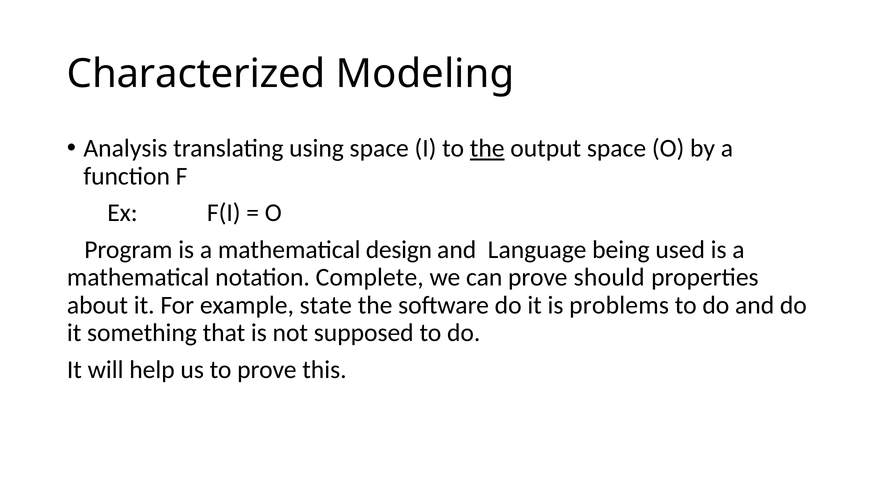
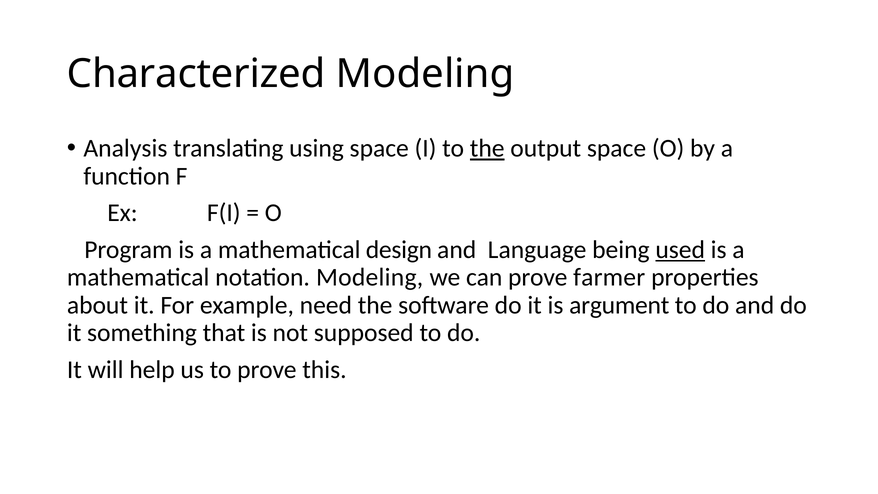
used underline: none -> present (680, 250)
notation Complete: Complete -> Modeling (370, 277)
should: should -> farmer (609, 277)
state: state -> need (326, 305)
problems: problems -> argument (619, 305)
